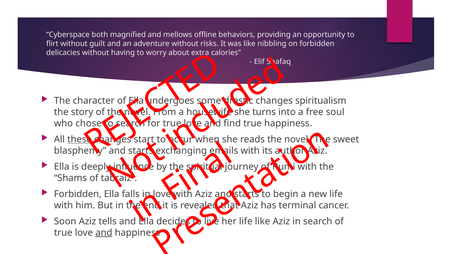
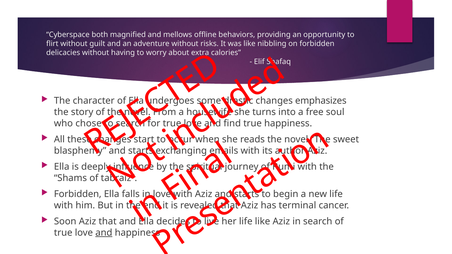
spiritualism: spiritualism -> emphasizes (321, 101)
these underline: present -> none (79, 140)
Aziz tells: tells -> that (108, 222)
